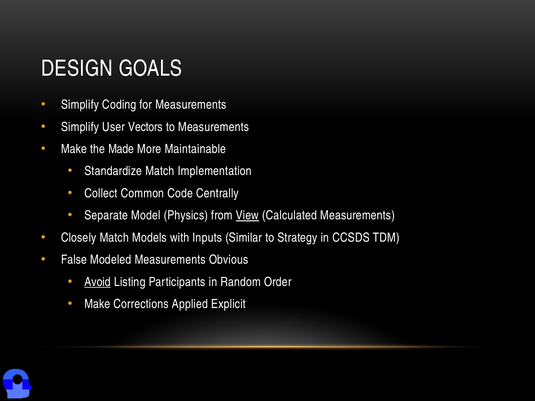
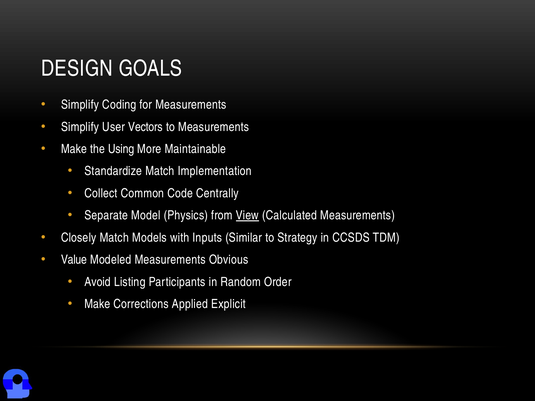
Made: Made -> Using (121, 149)
False: False -> Value (74, 260)
Avoid underline: present -> none (98, 282)
